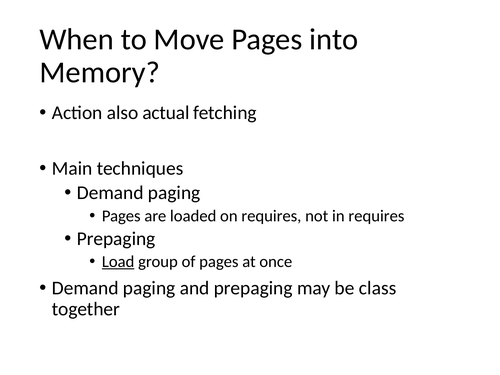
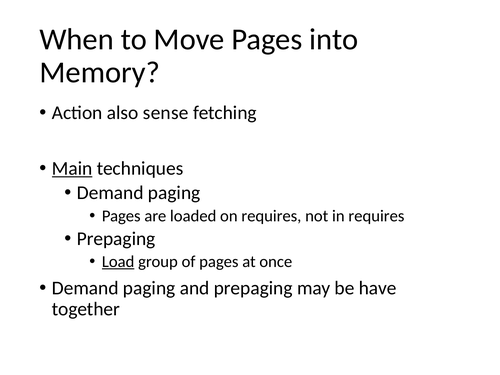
actual: actual -> sense (166, 113)
Main underline: none -> present (72, 168)
class: class -> have (378, 288)
